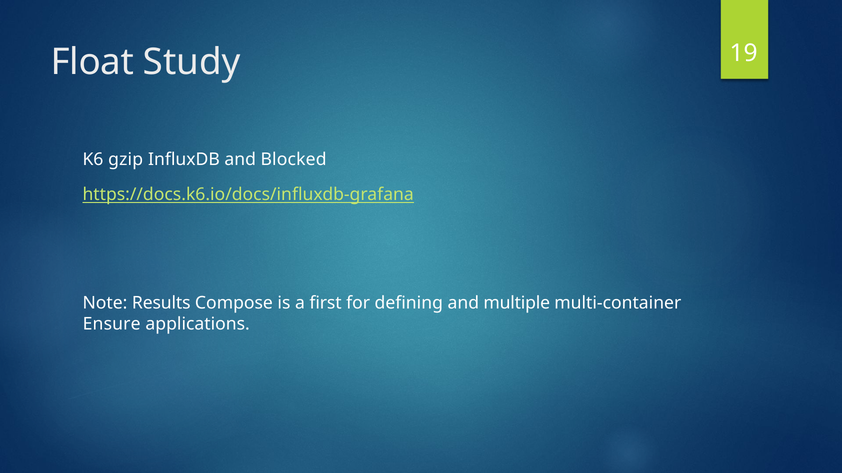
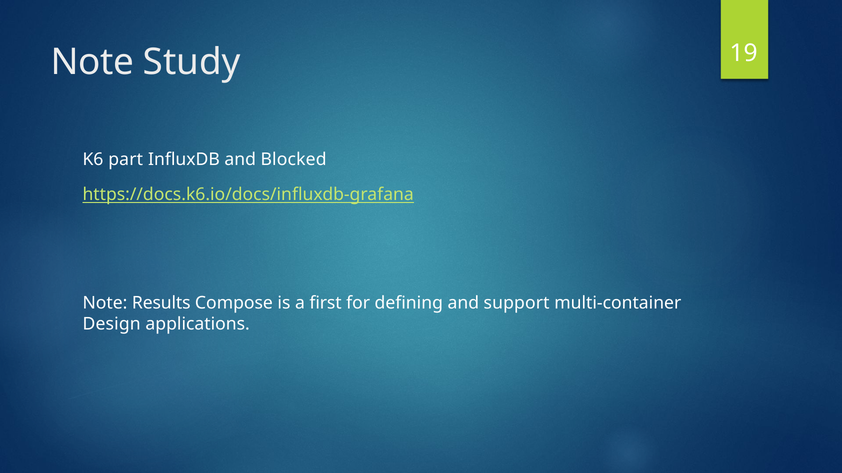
Float: Float -> Note (92, 62)
gzip: gzip -> part (126, 160)
multiple: multiple -> support (517, 303)
Ensure: Ensure -> Design (112, 324)
